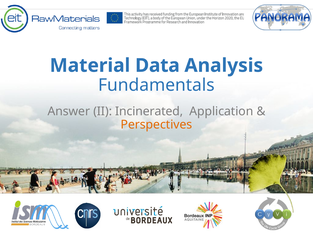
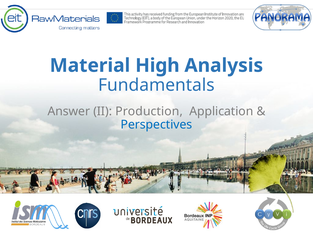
Data: Data -> High (157, 65)
Incinerated: Incinerated -> Production (149, 111)
Perspectives colour: orange -> blue (156, 124)
